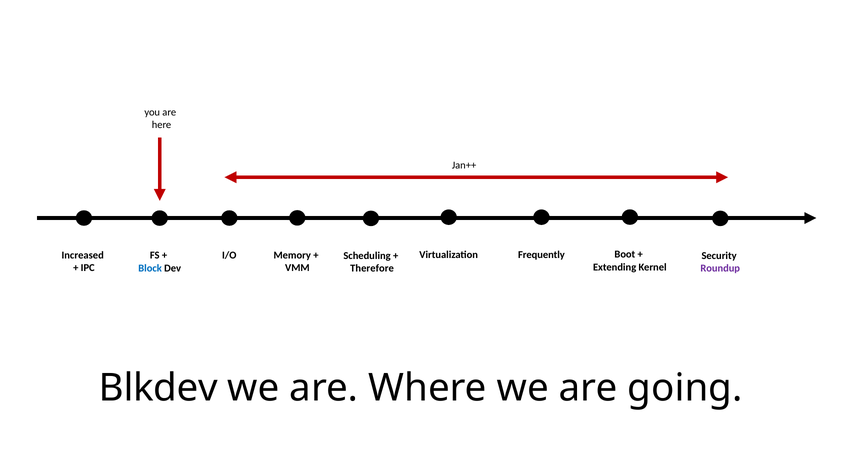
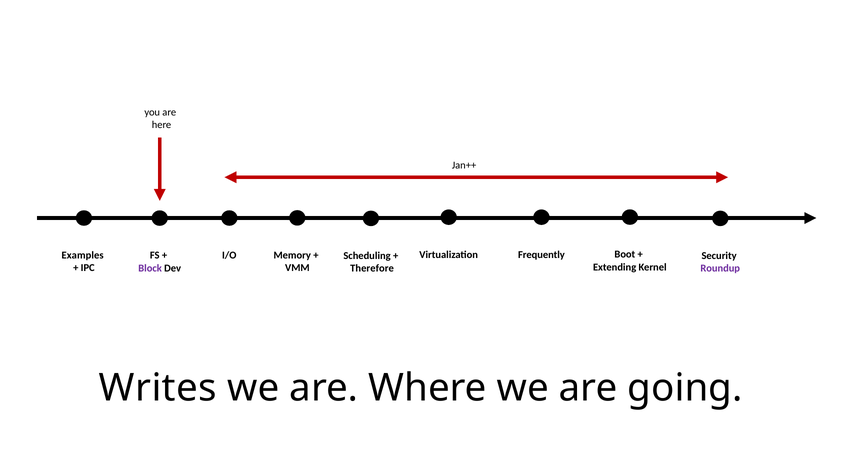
Increased: Increased -> Examples (83, 256)
Block colour: blue -> purple (150, 268)
Blkdev: Blkdev -> Writes (158, 389)
